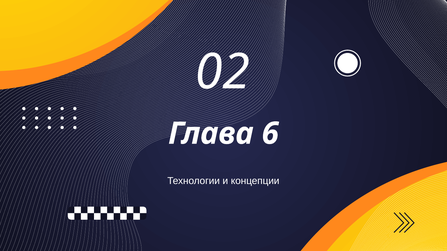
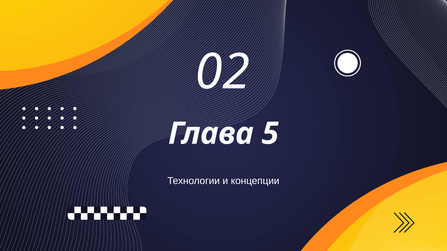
6: 6 -> 5 (270, 134)
